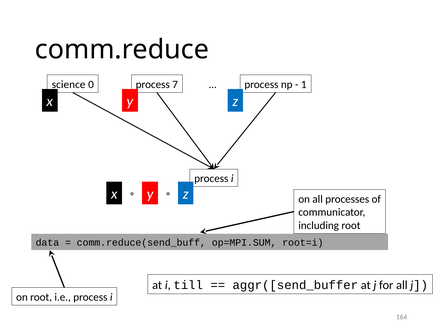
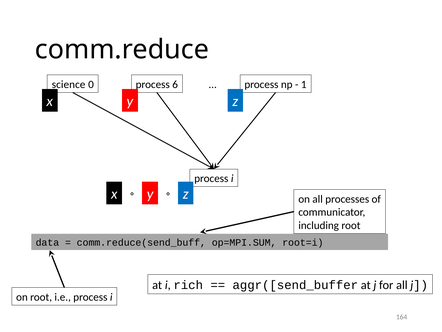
7: 7 -> 6 (175, 84)
till: till -> rich (188, 285)
